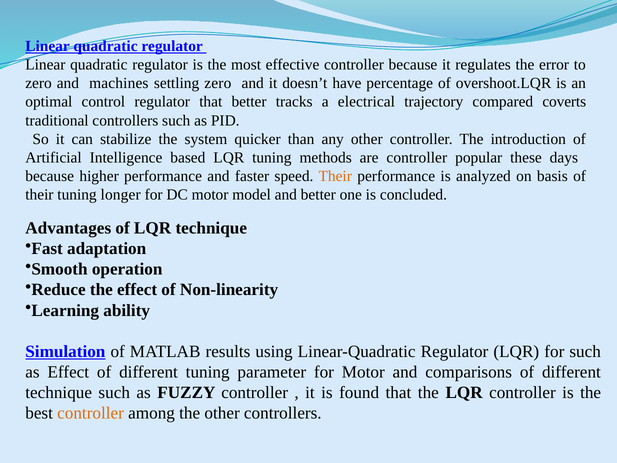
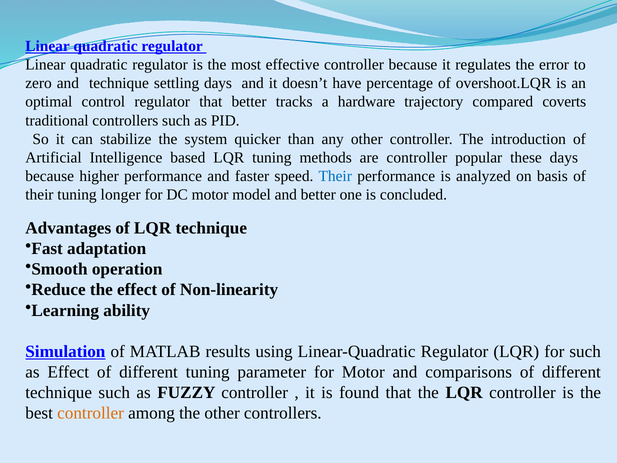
and machines: machines -> technique (119, 83)
settling zero: zero -> days (218, 83)
electrical: electrical -> hardware (366, 102)
Their colour: orange -> blue (335, 176)
